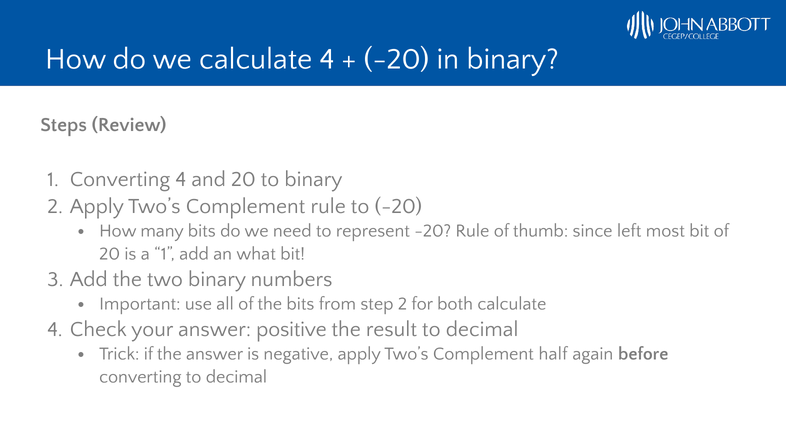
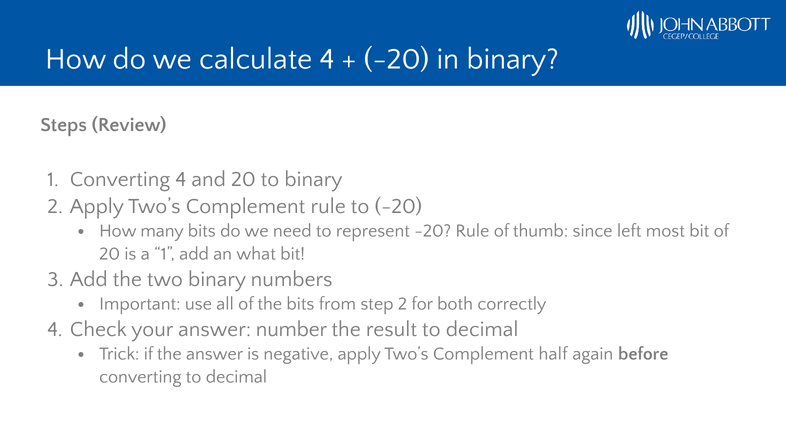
both calculate: calculate -> correctly (512, 304)
positive: positive -> number (291, 329)
